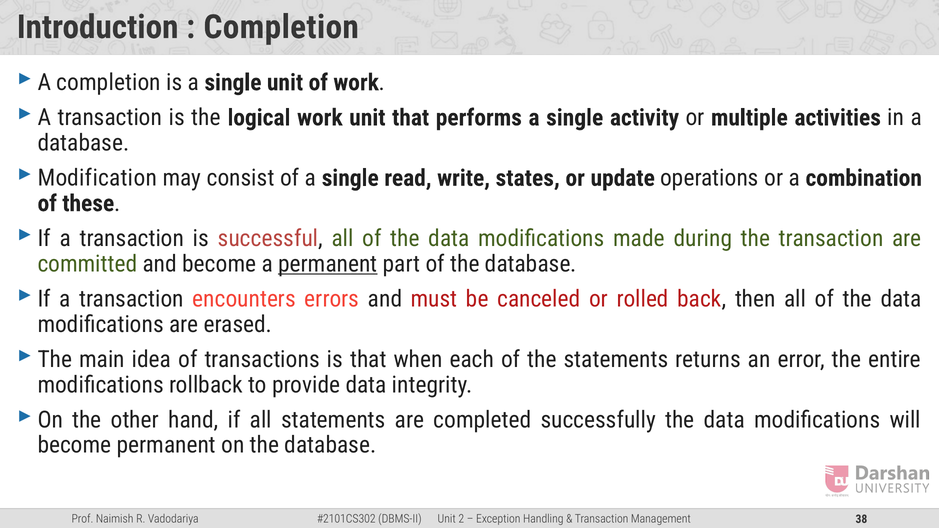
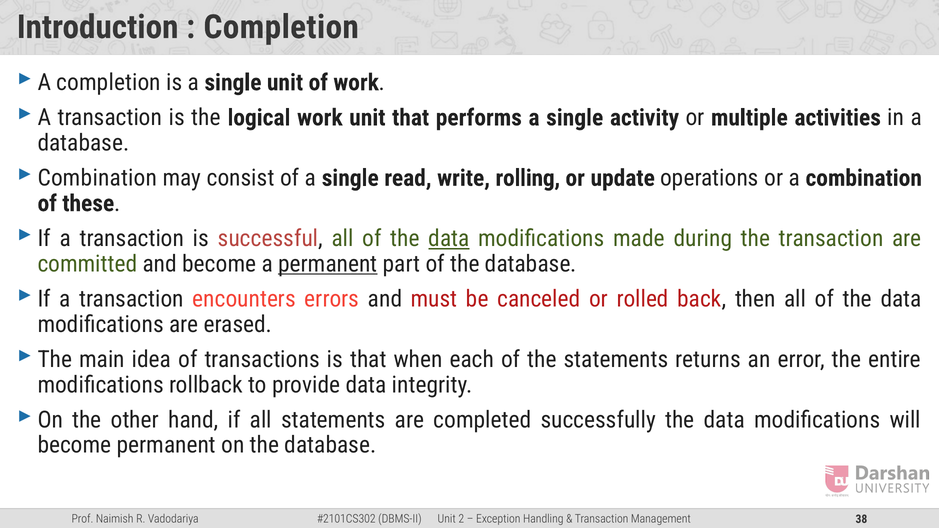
Modification: Modification -> Combination (97, 178)
states: states -> rolling (528, 178)
data underline: none -> present (449, 239)
